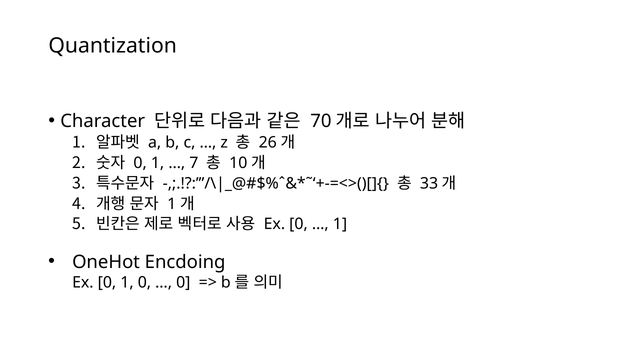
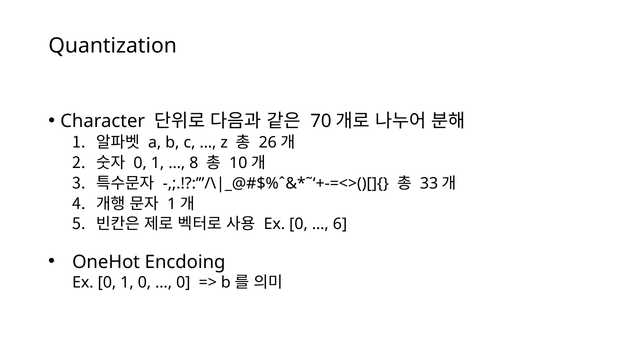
7: 7 -> 8 (194, 163)
1: 1 -> 6 (340, 224)
